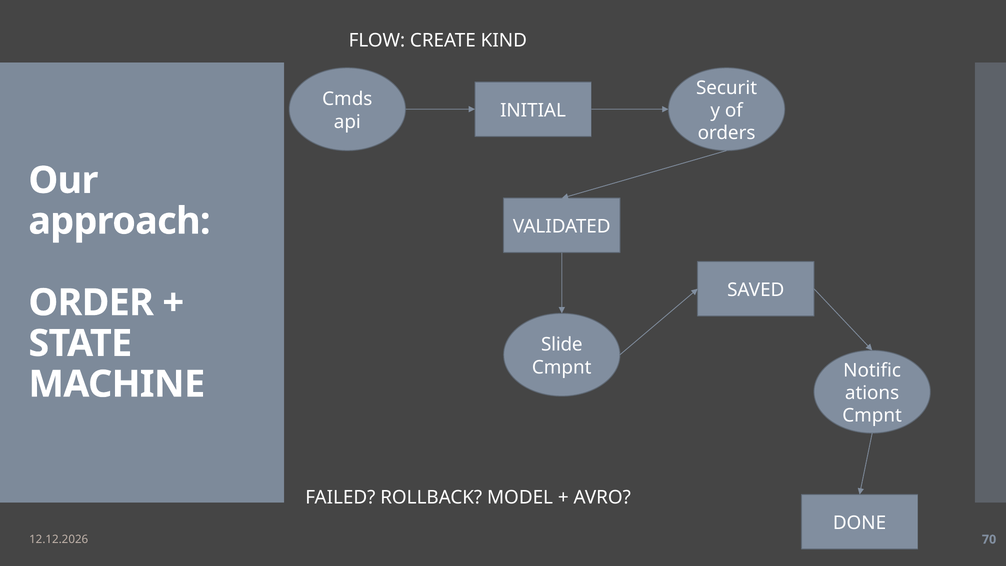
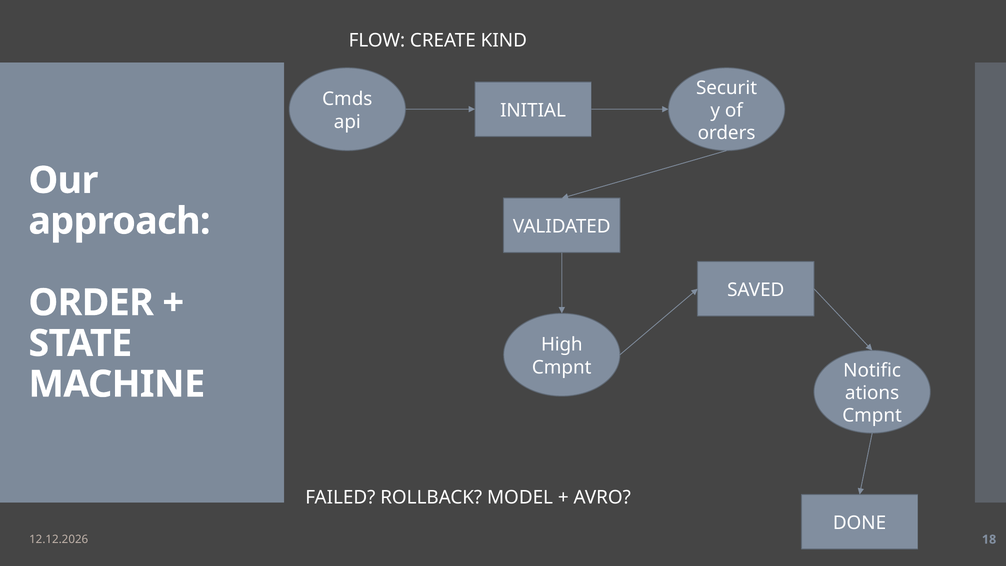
Slide: Slide -> High (562, 345)
70: 70 -> 18 (989, 539)
